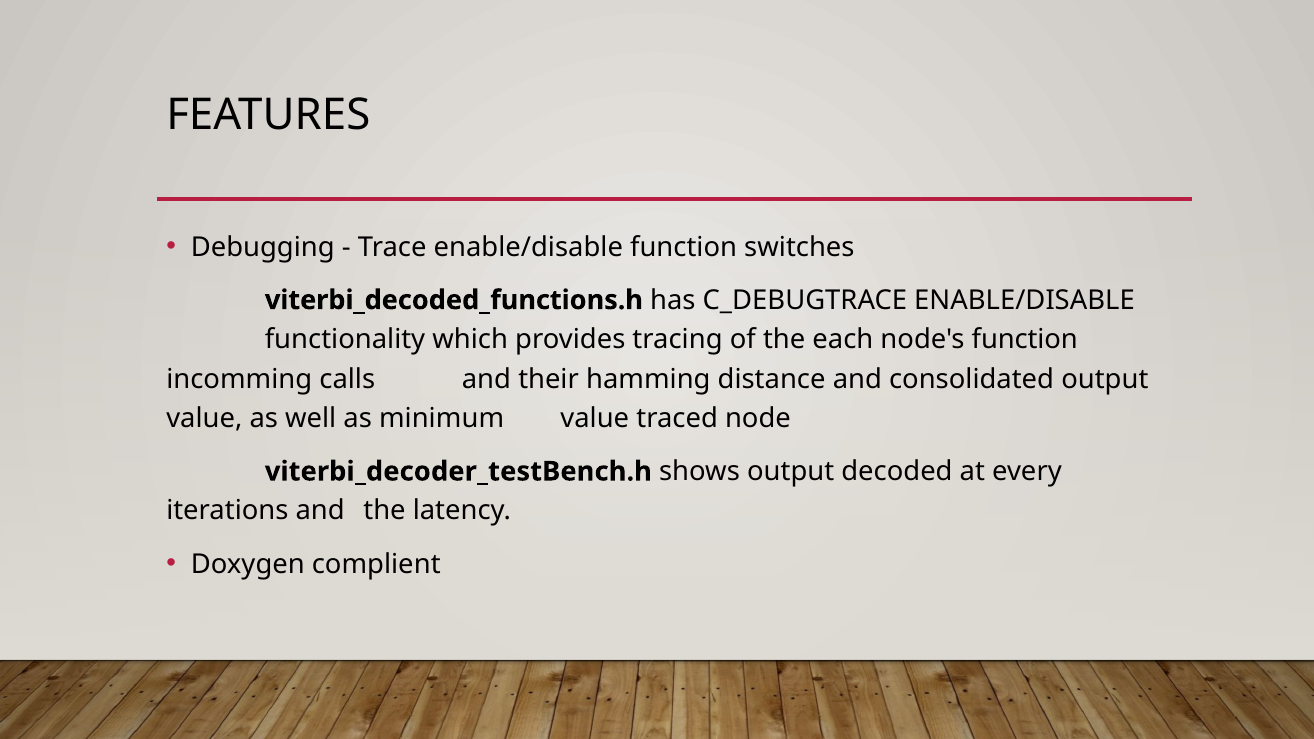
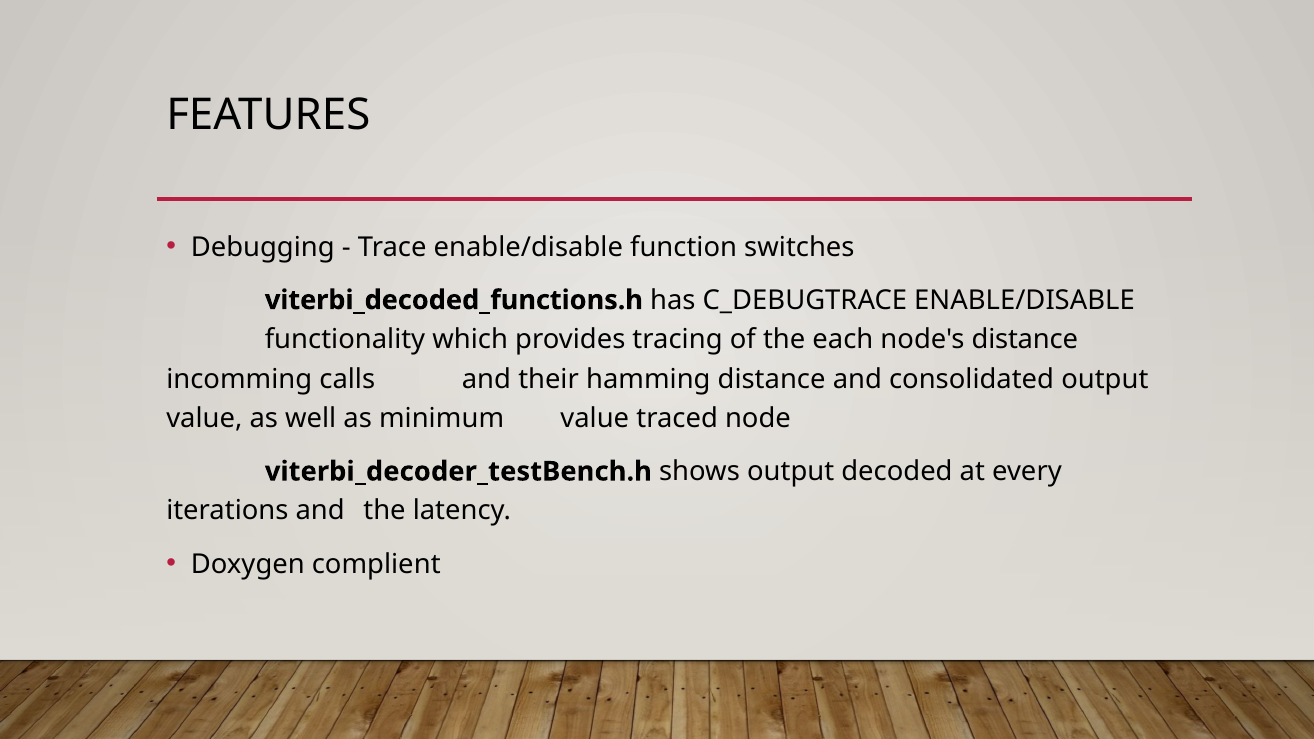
node's function: function -> distance (1025, 340)
